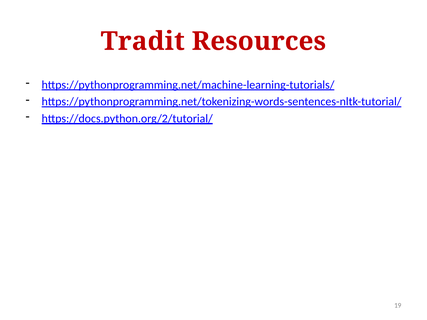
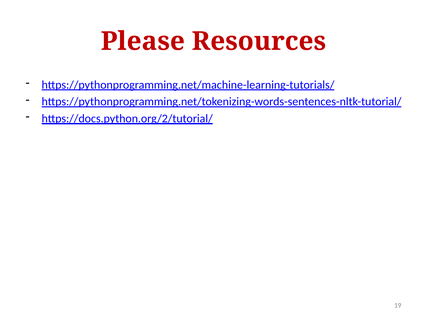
Tradit: Tradit -> Please (143, 41)
